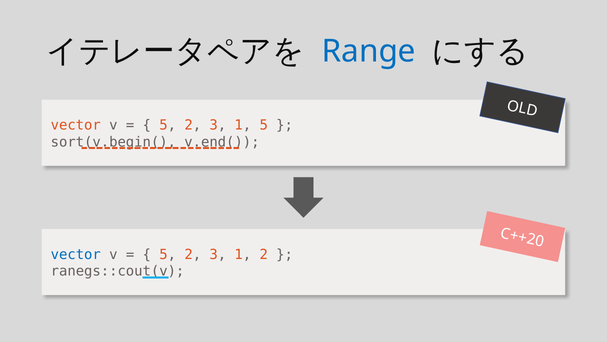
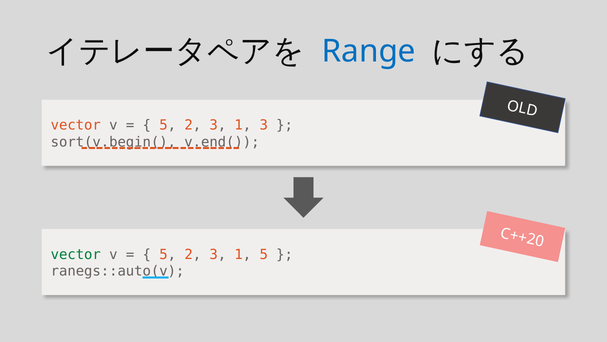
1 5: 5 -> 3 (264, 125)
vector colour: blue -> green (76, 254)
1 2: 2 -> 5 (264, 254)
ranegs::cout(v: ranegs::cout(v -> ranegs::auto(v (118, 271)
